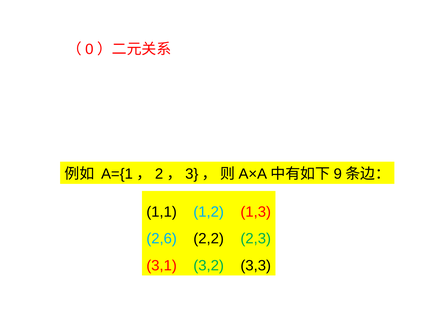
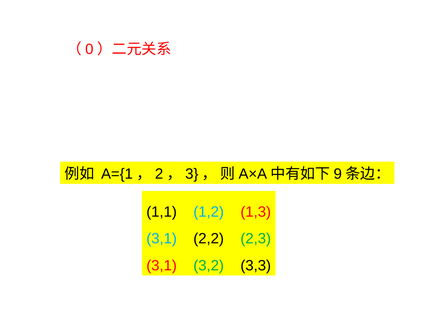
2,6: 2,6 -> 3,1 (162, 239)
